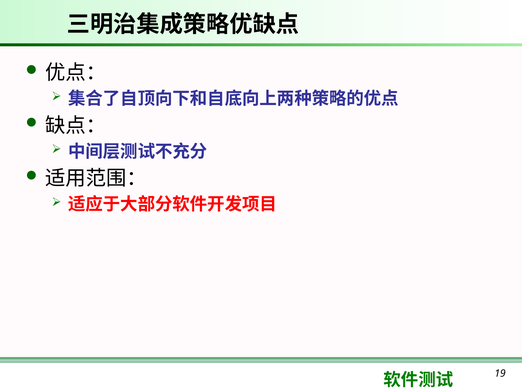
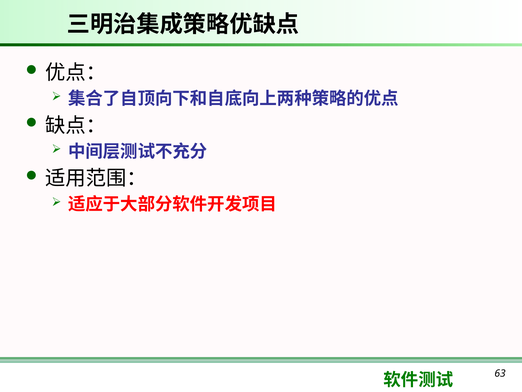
19: 19 -> 63 (500, 373)
